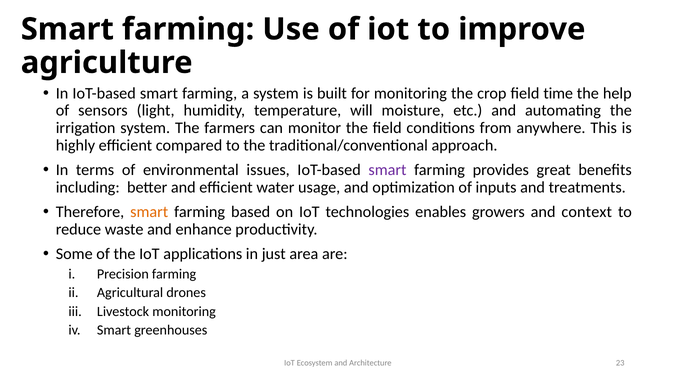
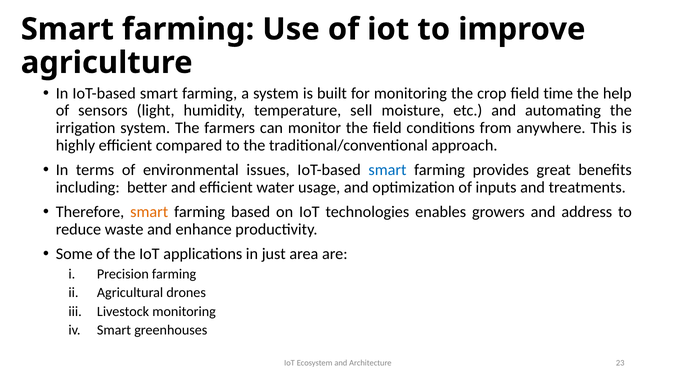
will: will -> sell (361, 111)
smart colour: purple -> blue (387, 170)
context: context -> address (587, 212)
